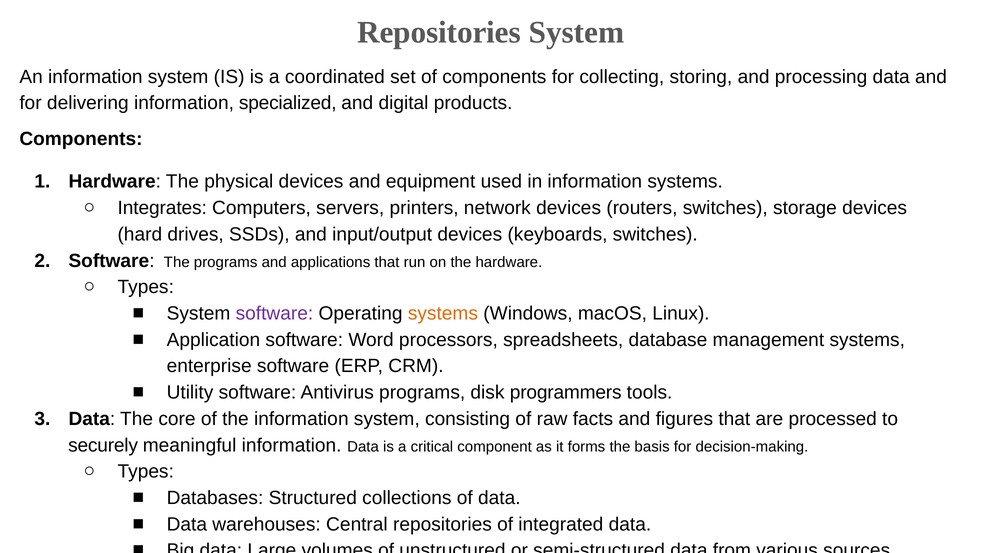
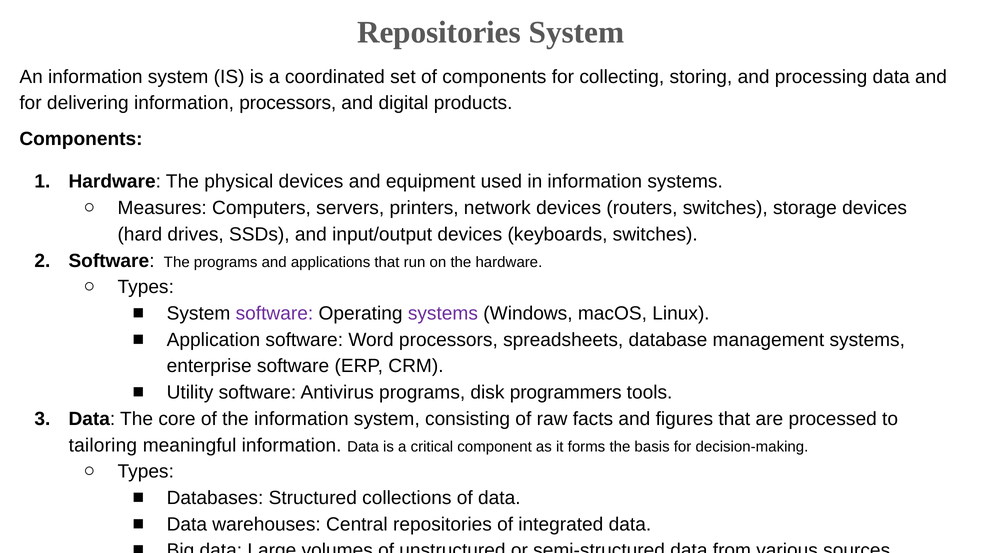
information specialized: specialized -> processors (288, 103)
Integrates: Integrates -> Measures (162, 208)
systems colour: orange -> purple (443, 313)
securely: securely -> tailoring (103, 445)
